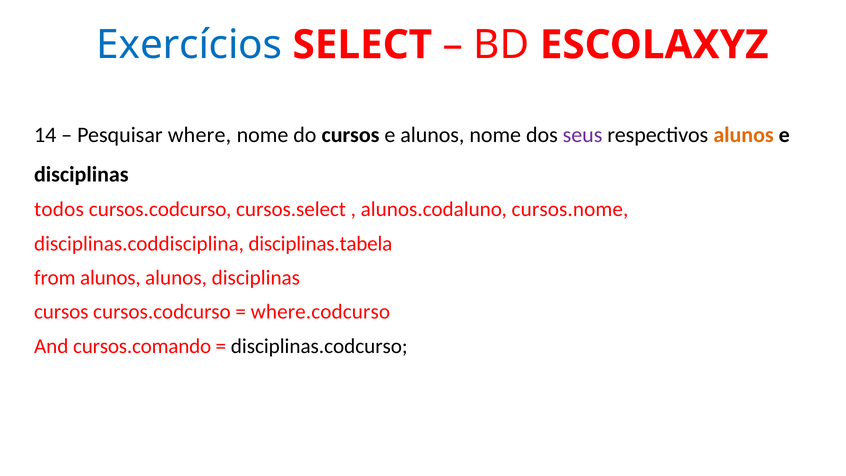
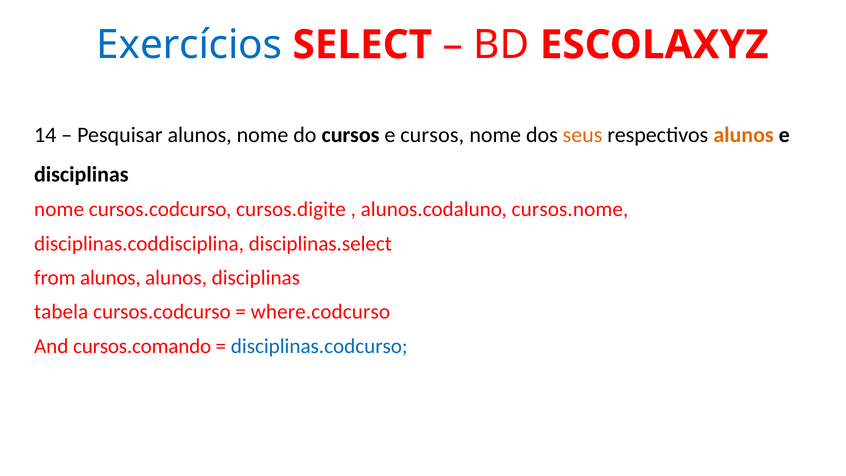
Pesquisar where: where -> alunos (200, 135)
e alunos: alunos -> cursos (432, 135)
seus colour: purple -> orange (583, 135)
todos: todos -> nome (59, 209)
cursos.select: cursos.select -> cursos.digite (291, 209)
disciplinas.tabela: disciplinas.tabela -> disciplinas.select (320, 243)
cursos: cursos -> tabela (61, 312)
disciplinas.codcurso colour: black -> blue (319, 346)
